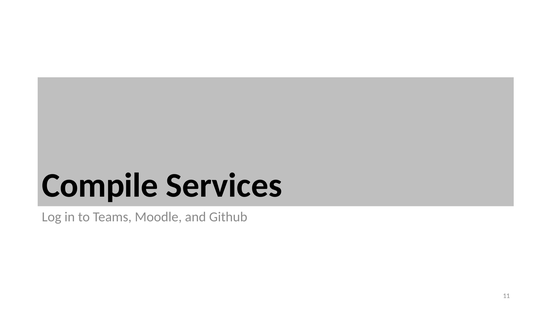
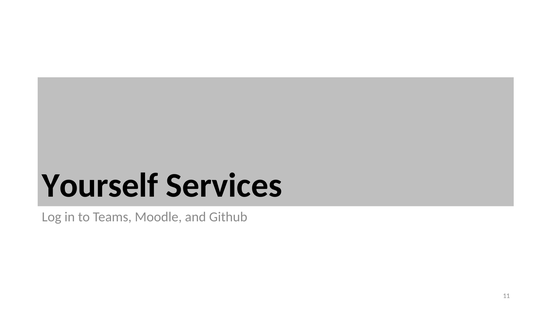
Compile: Compile -> Yourself (100, 186)
